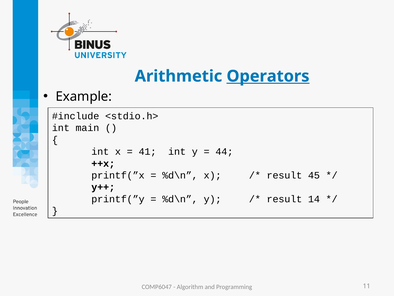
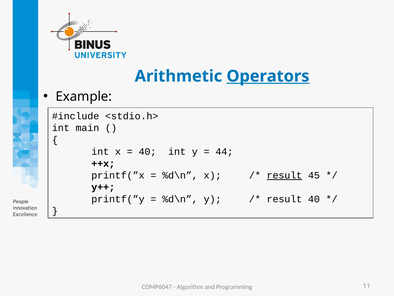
41: 41 -> 40 (147, 151)
result underline: none -> present (284, 175)
result 14: 14 -> 40 (314, 199)
